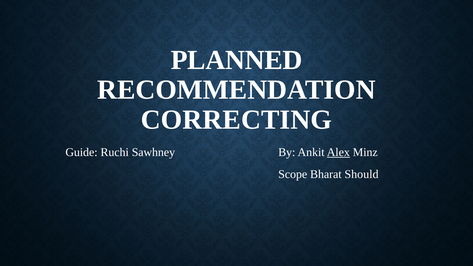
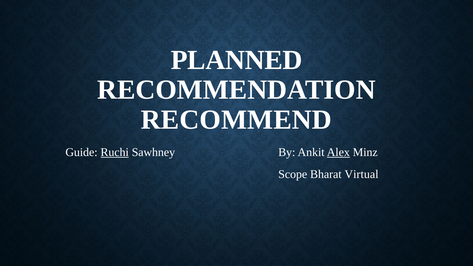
CORRECTING: CORRECTING -> RECOMMEND (236, 120)
Ruchi underline: none -> present (115, 152)
Should: Should -> Virtual (362, 174)
